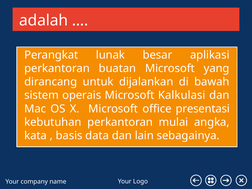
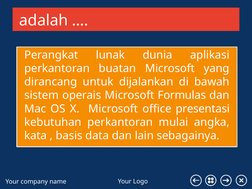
besar: besar -> dunia (158, 55)
Kalkulasi: Kalkulasi -> Formulas (182, 95)
